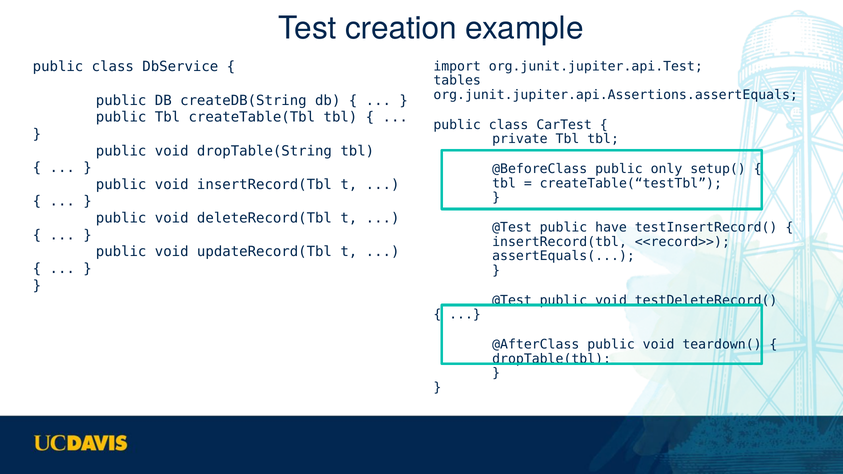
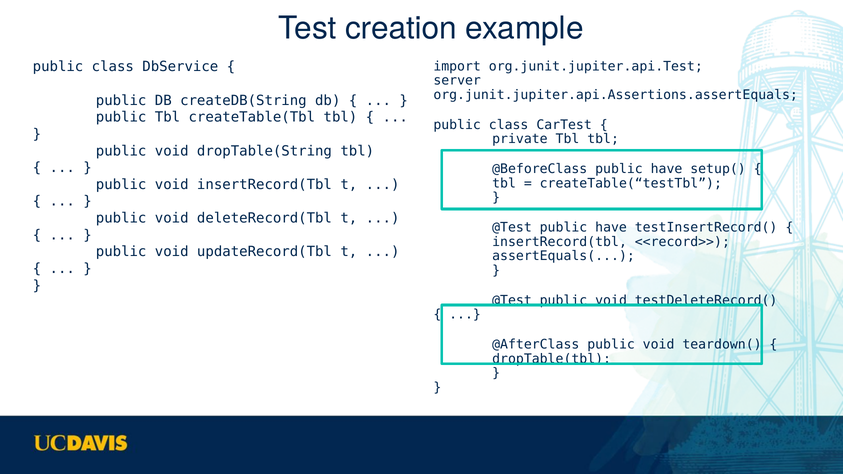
tables: tables -> server (457, 81)
@BeforeClass public only: only -> have (667, 169)
